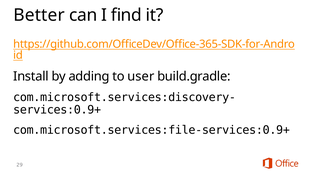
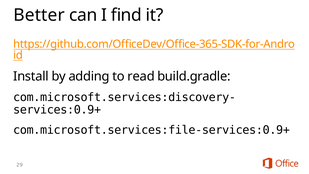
user: user -> read (141, 76)
